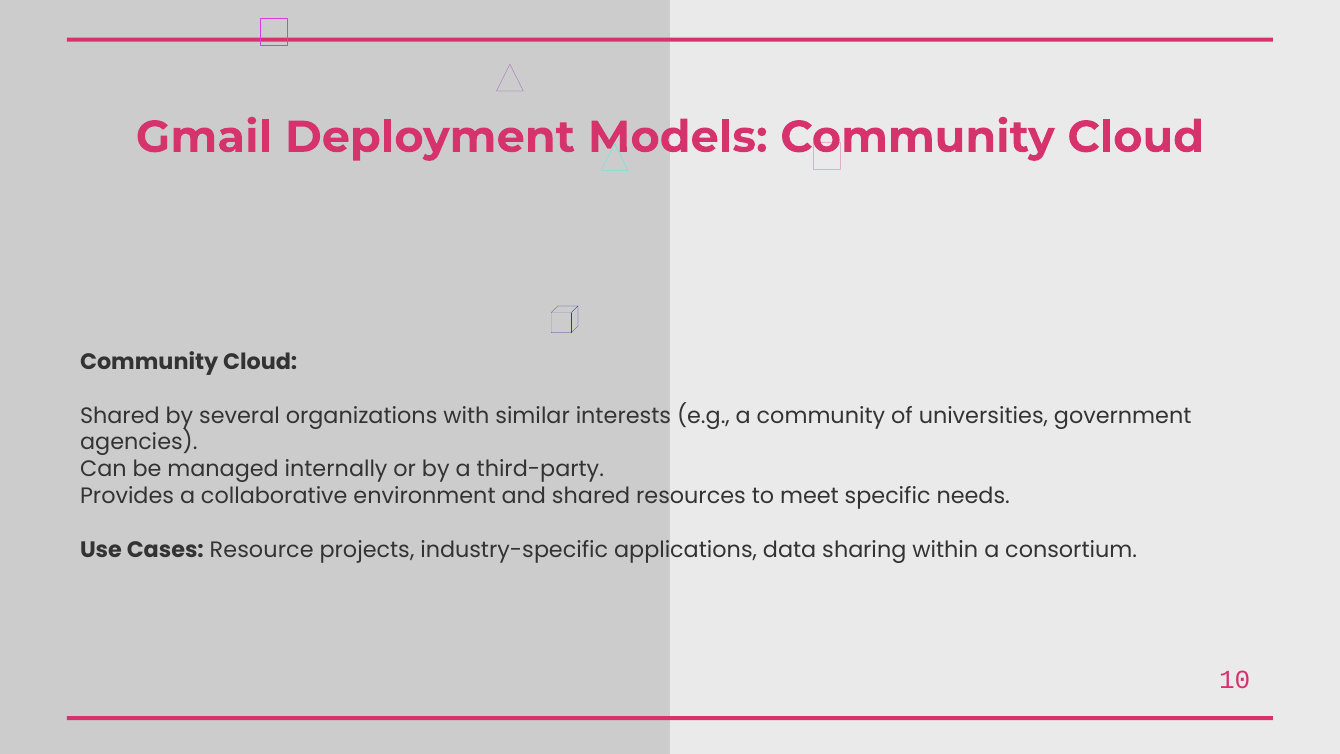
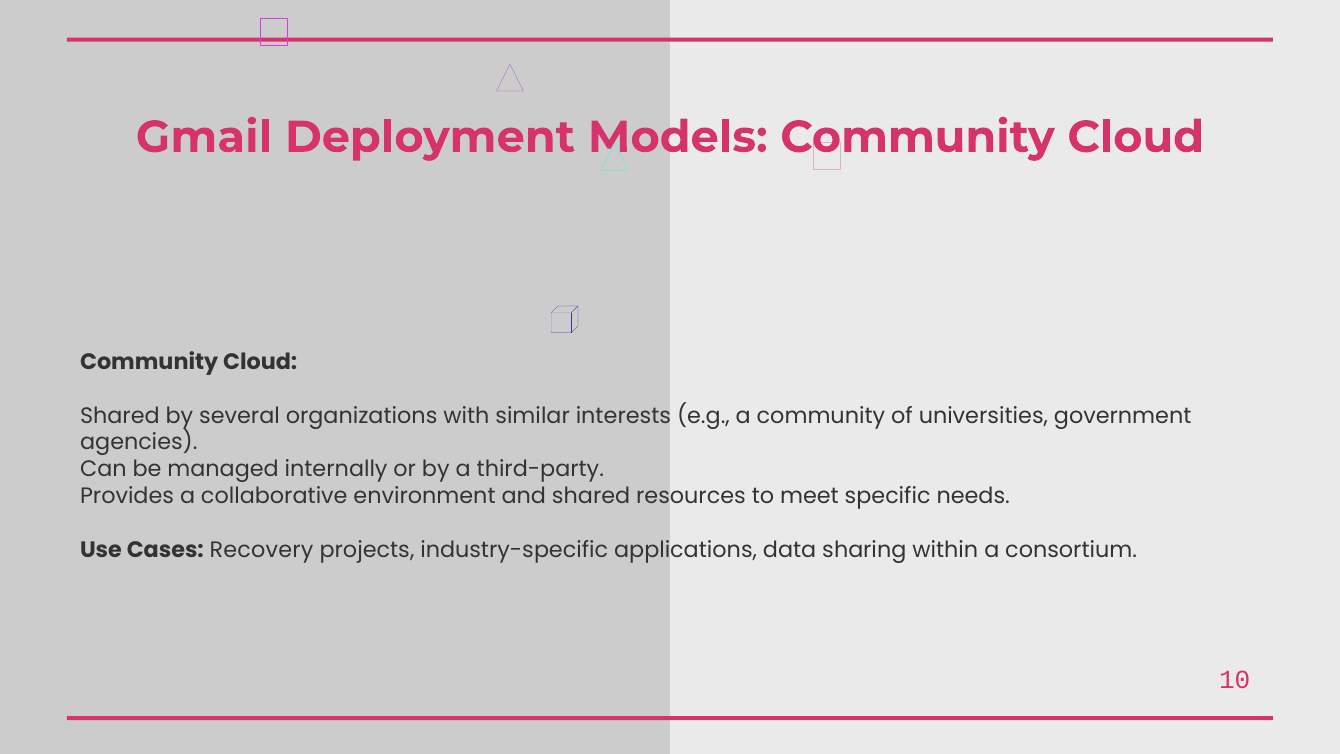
Resource: Resource -> Recovery (262, 550)
